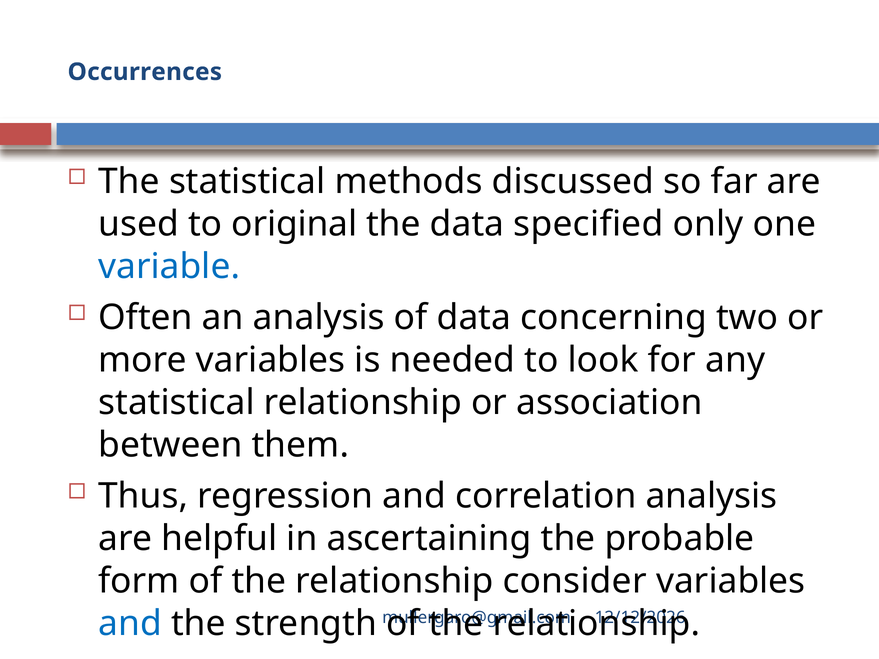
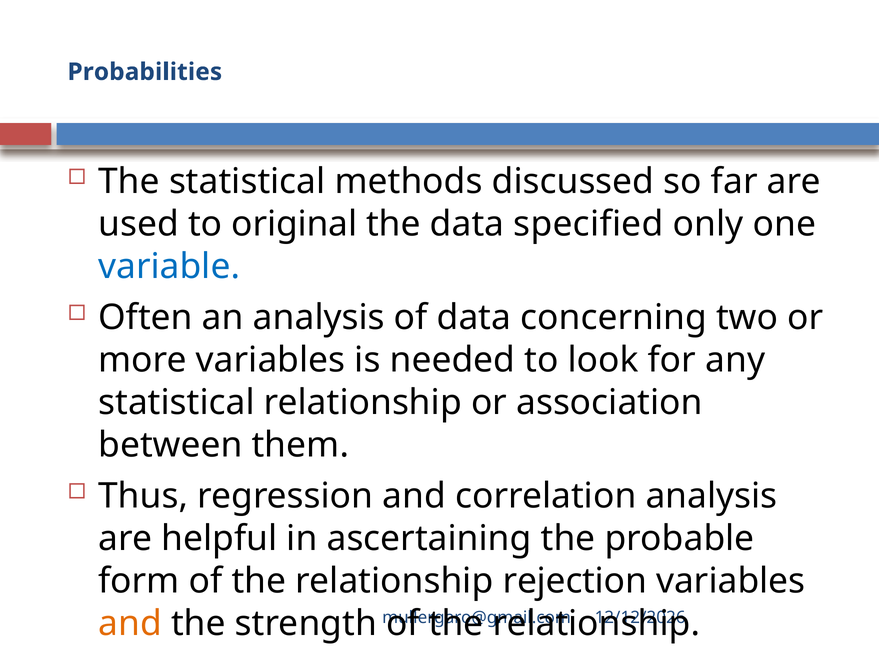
Occurrences: Occurrences -> Probabilities (145, 72)
consider: consider -> rejection (575, 581)
and colour: blue -> orange (130, 624)
